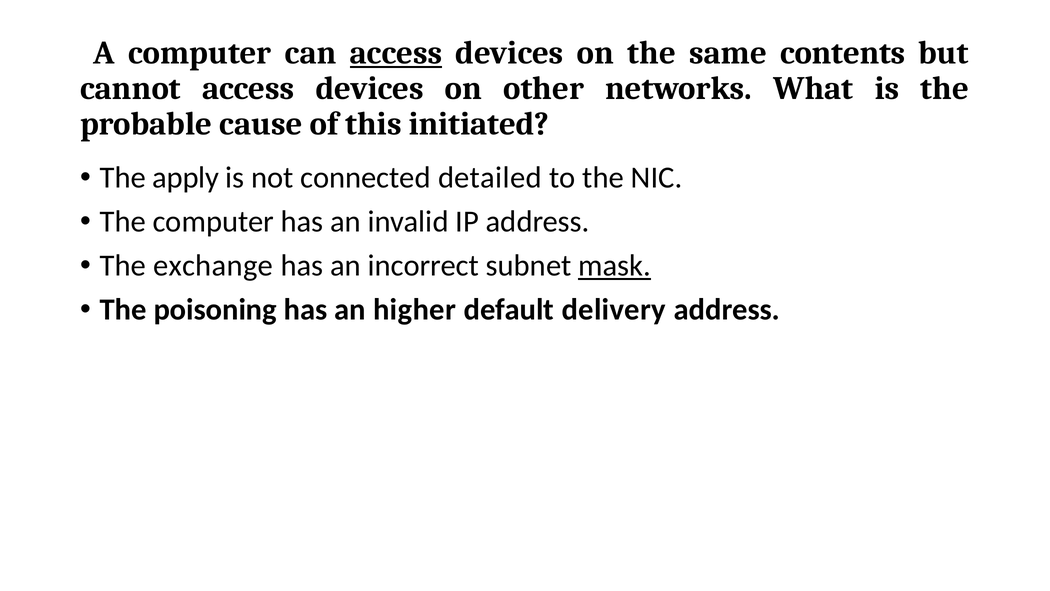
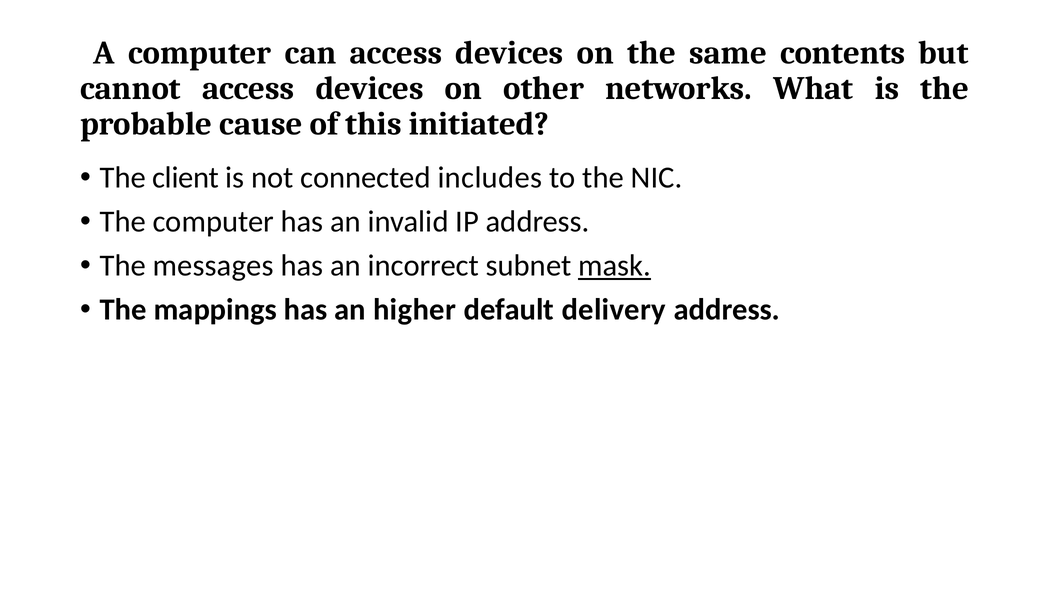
access underline: present -> none (396, 53)
apply: apply -> client (186, 178)
detailed: detailed -> includes (490, 178)
exchange: exchange -> messages (213, 266)
poisoning: poisoning -> mappings (215, 310)
